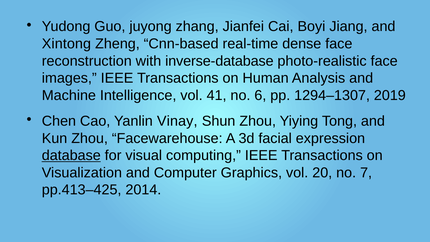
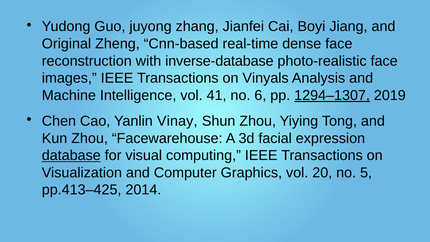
Xintong: Xintong -> Original (66, 44)
Human: Human -> Vinyals (266, 78)
1294–1307 underline: none -> present (332, 95)
7: 7 -> 5 (366, 173)
